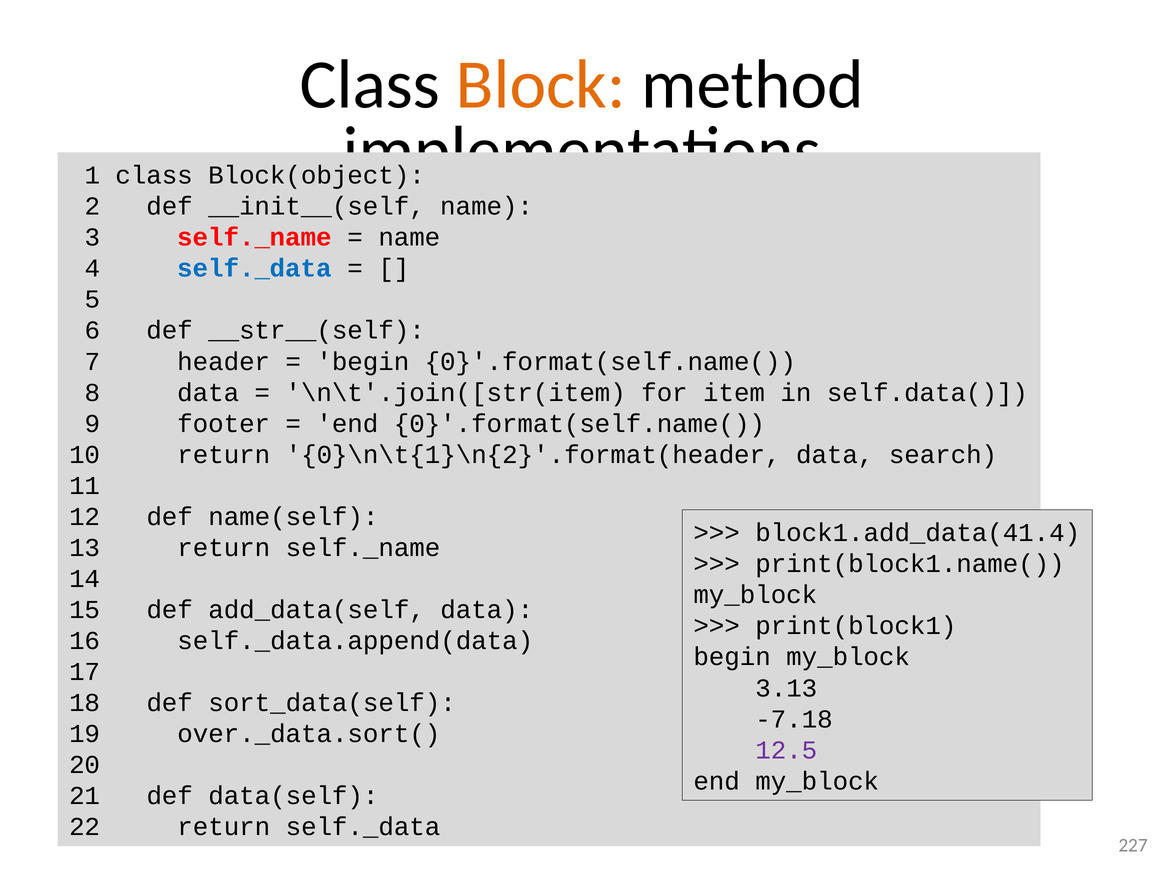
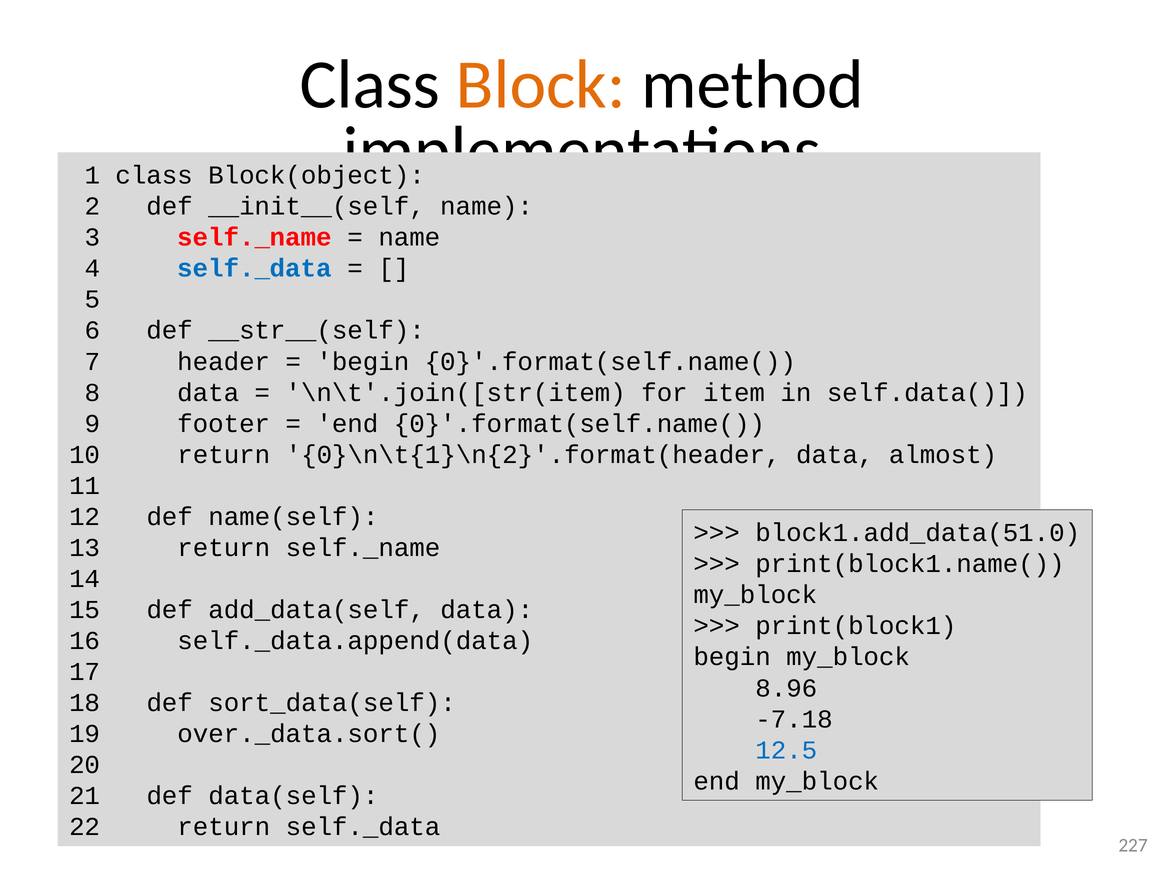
search: search -> almost (943, 455)
block1.add_data(41.4: block1.add_data(41.4 -> block1.add_data(51.0 (918, 533)
3.13: 3.13 -> 8.96 (786, 688)
12.5 colour: purple -> blue (786, 750)
